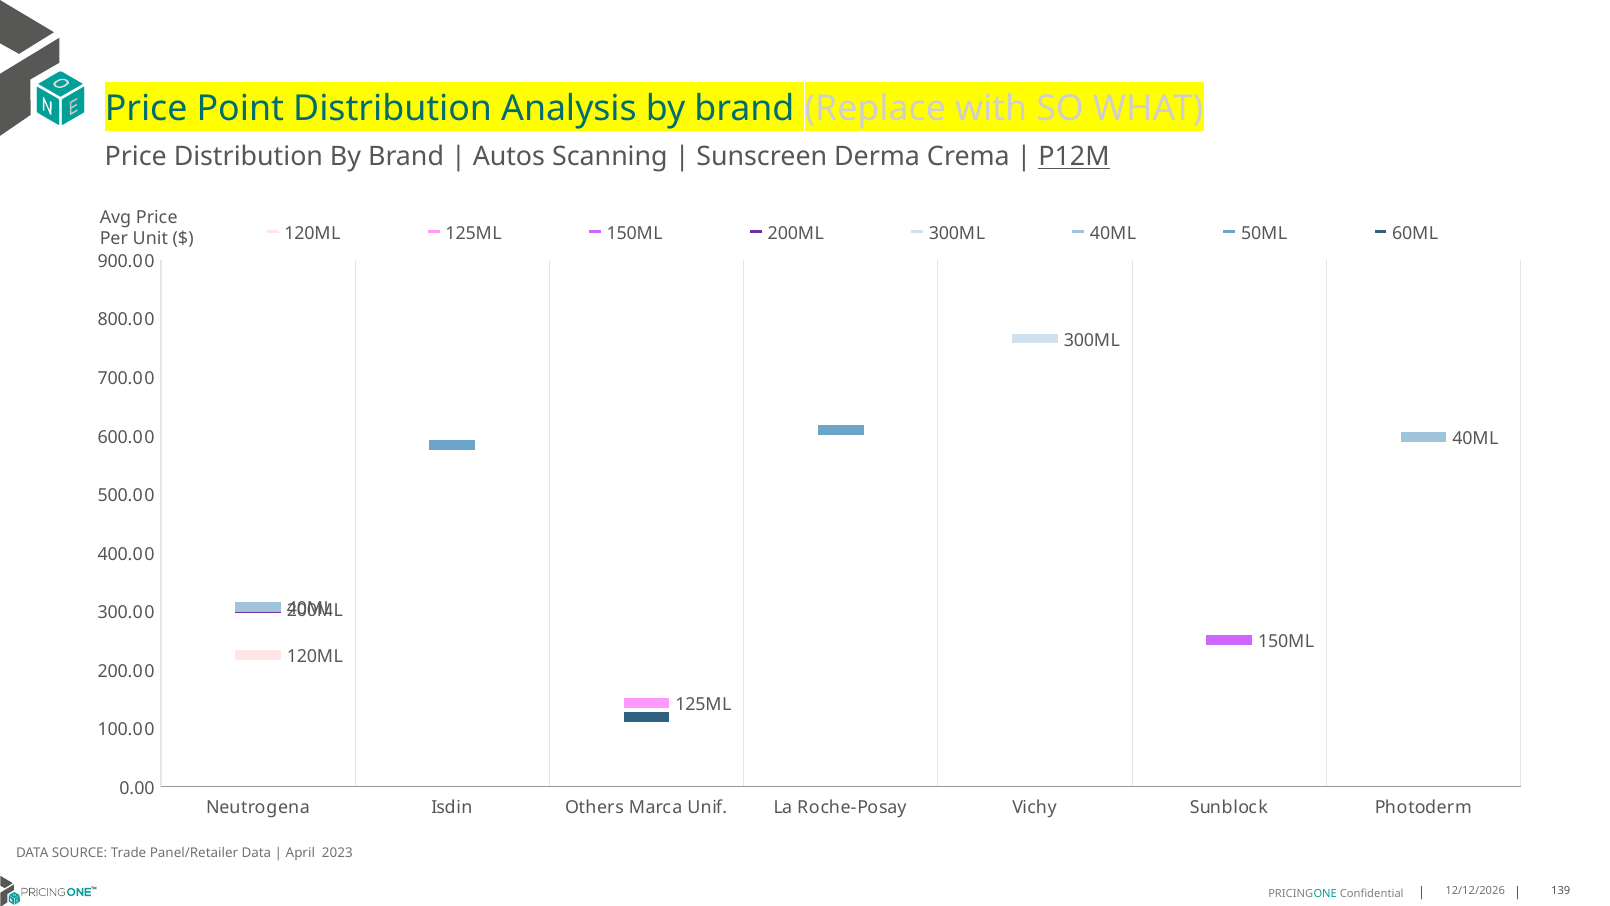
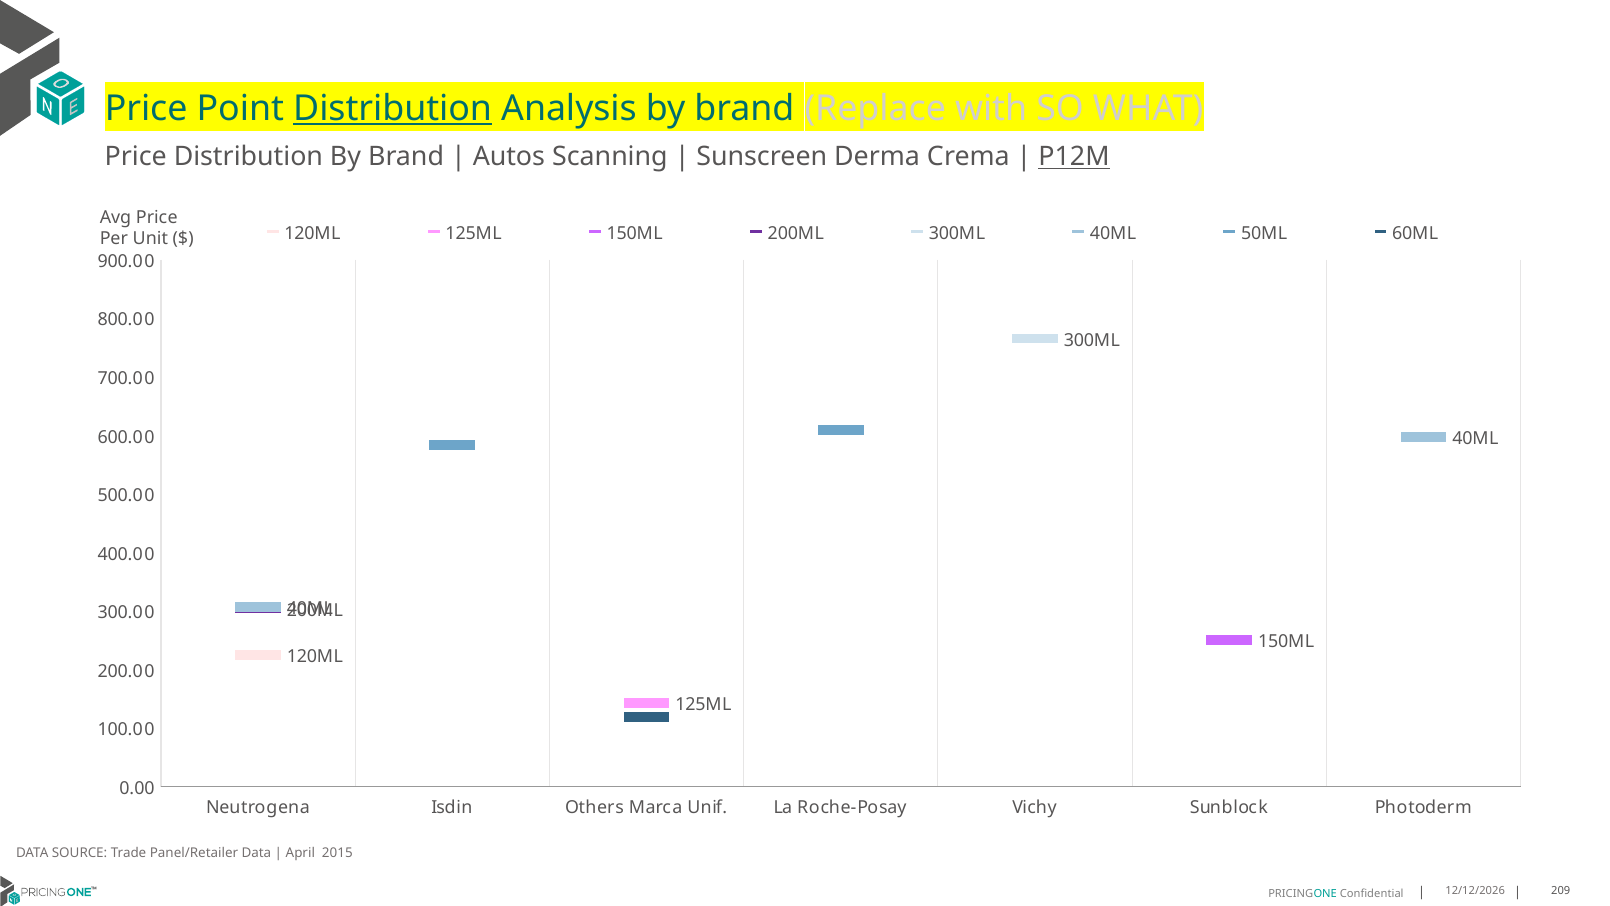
Distribution underline: none -> present (393, 108)
2023: 2023 -> 2015 (337, 853)
139: 139 -> 209 (1561, 890)
